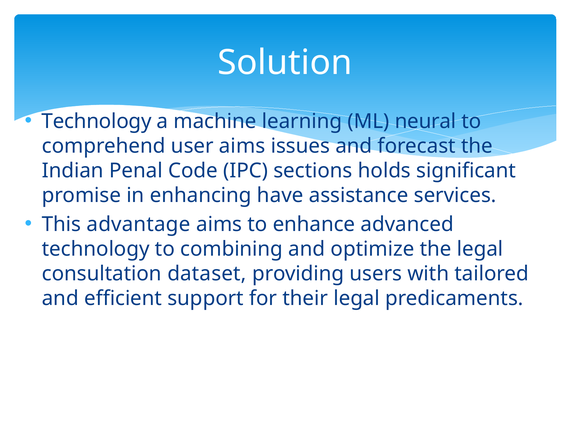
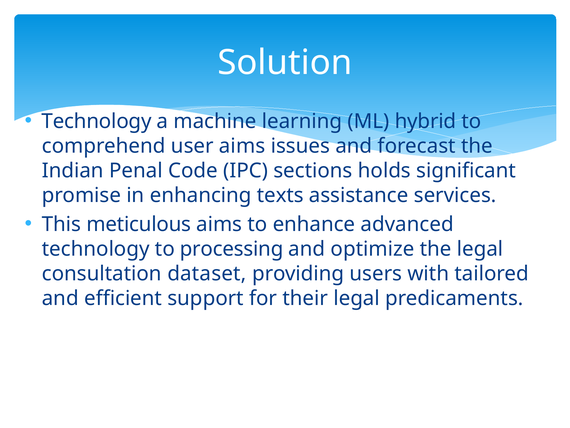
neural: neural -> hybrid (425, 121)
have: have -> texts (280, 195)
advantage: advantage -> meticulous (139, 224)
combining: combining -> processing (232, 249)
